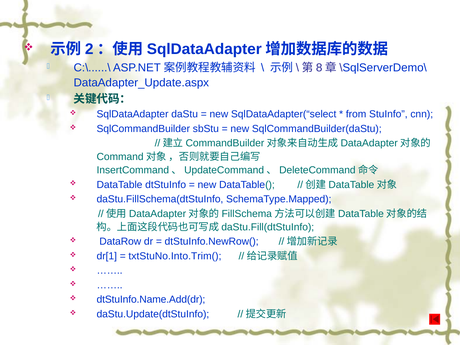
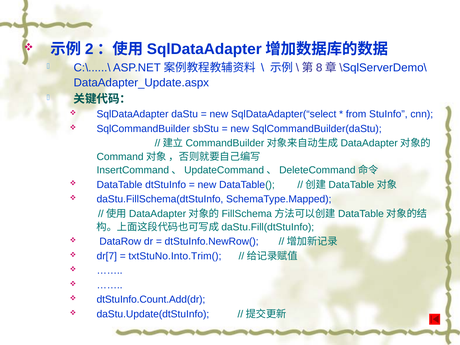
dr[1: dr[1 -> dr[7 (107, 256)
dtStuInfo.Name.Add(dr: dtStuInfo.Name.Add(dr -> dtStuInfo.Count.Add(dr (151, 300)
